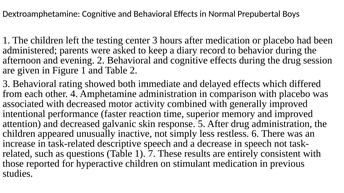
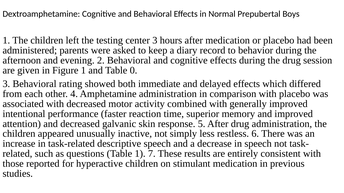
Table 2: 2 -> 0 (134, 70)
